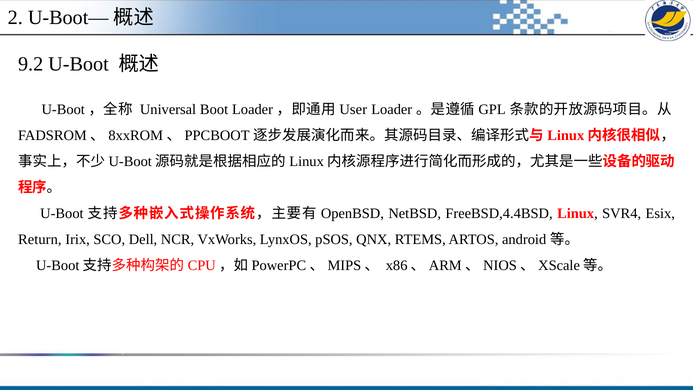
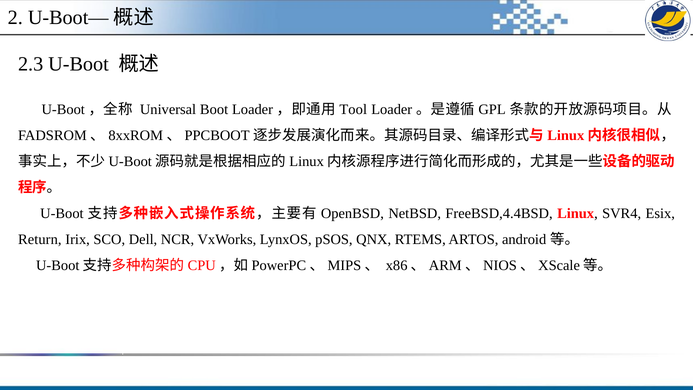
9.2: 9.2 -> 2.3 (31, 64)
User: User -> Tool (353, 109)
